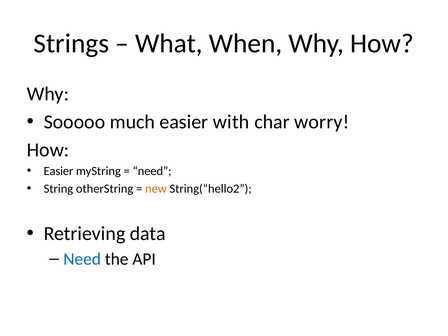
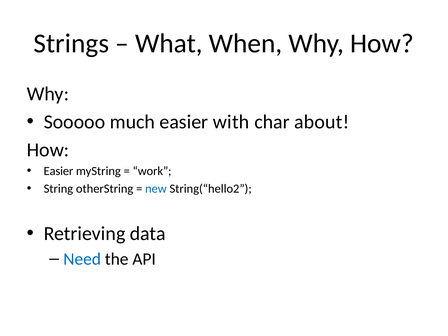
worry: worry -> about (322, 122)
need: need -> work (152, 171)
new colour: orange -> blue (156, 189)
